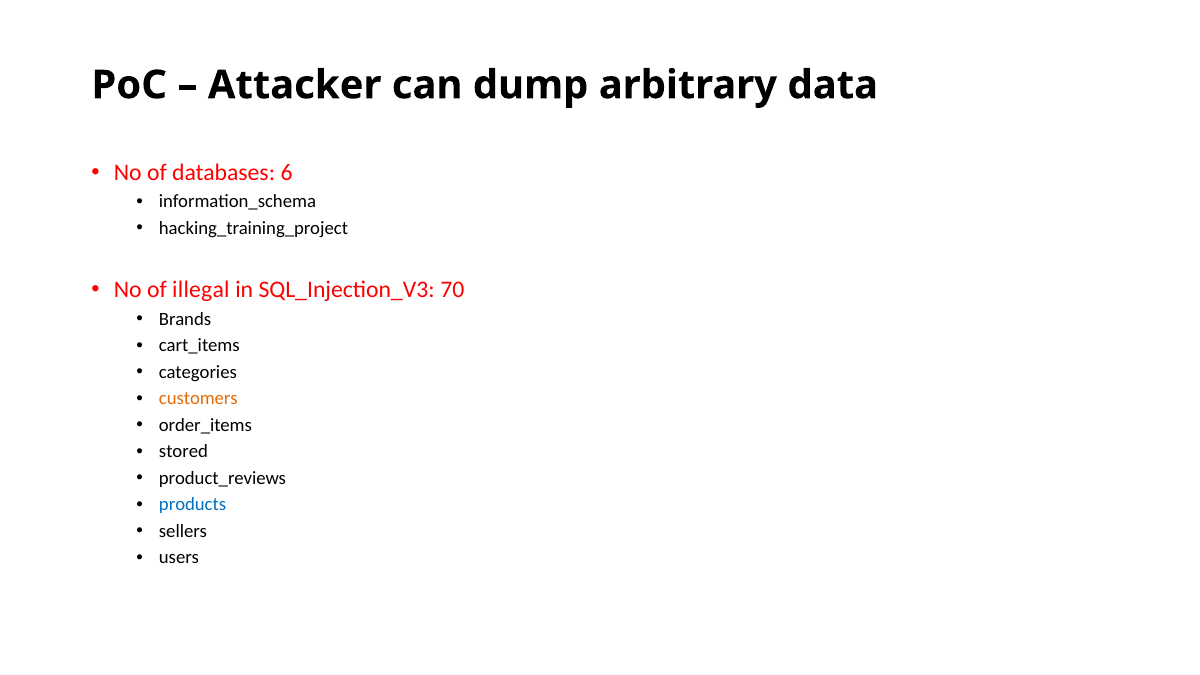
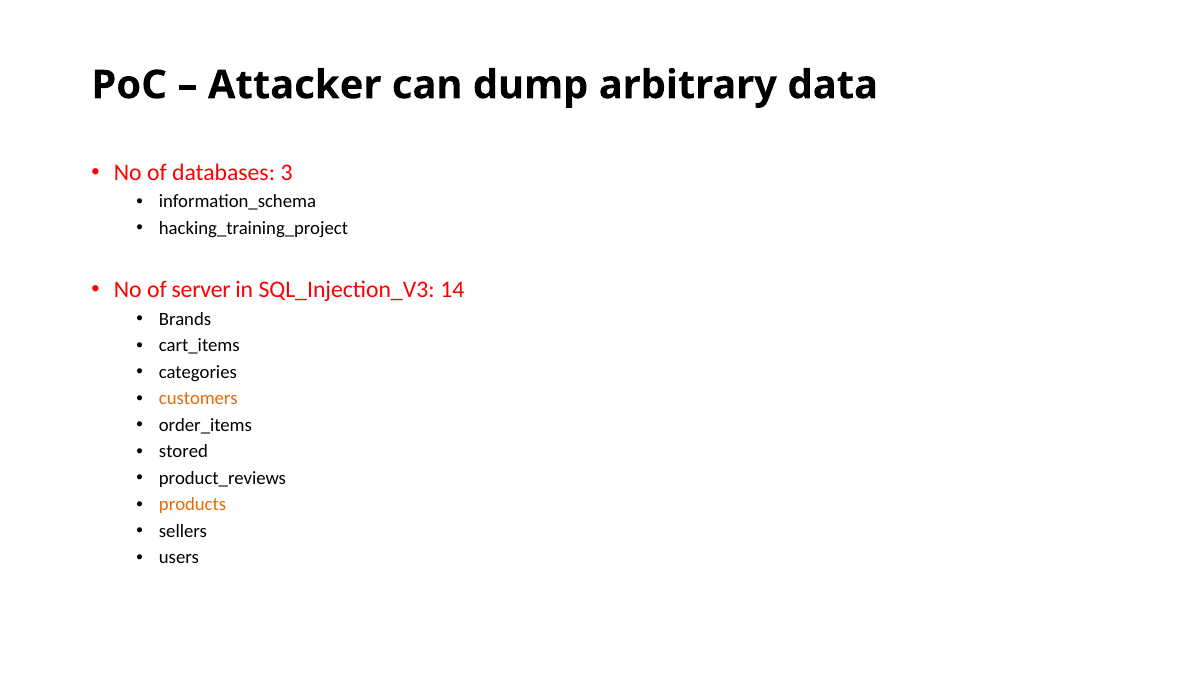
6: 6 -> 3 (287, 172)
illegal: illegal -> server (201, 290)
70: 70 -> 14 (452, 290)
products colour: blue -> orange (193, 505)
